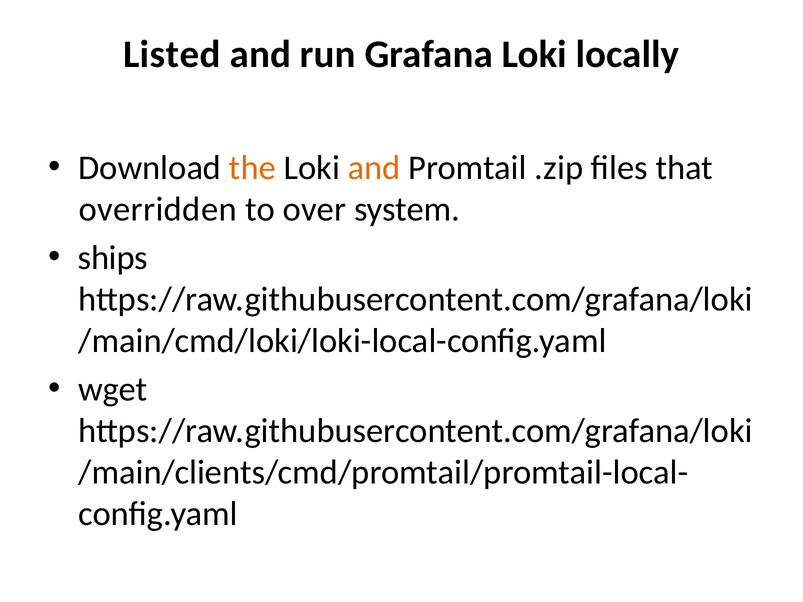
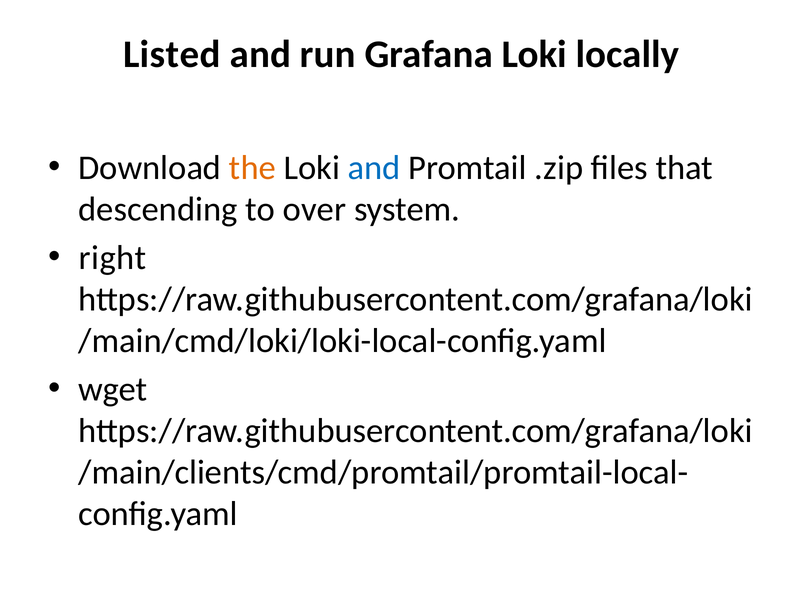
and colour: orange -> blue (374, 168)
overridden: overridden -> descending (158, 209)
ships: ships -> right (113, 258)
